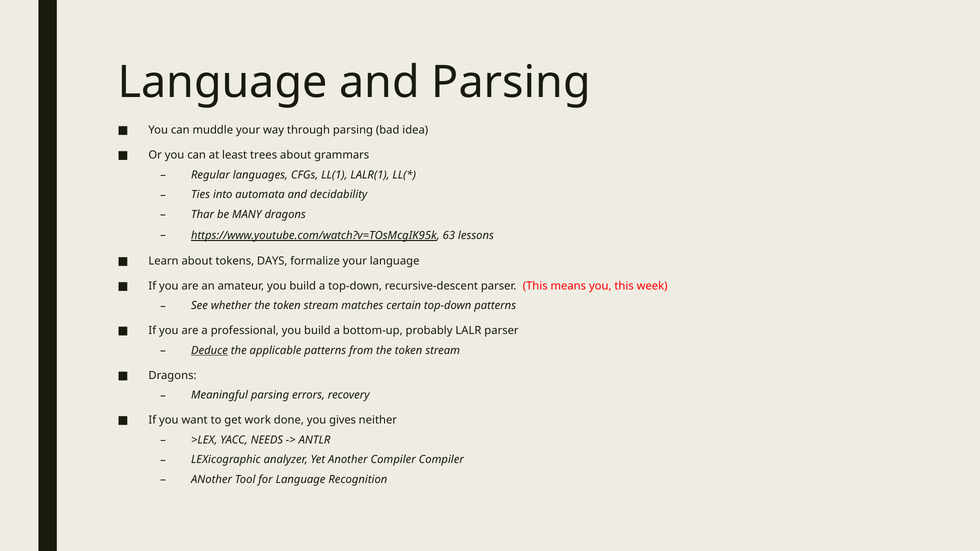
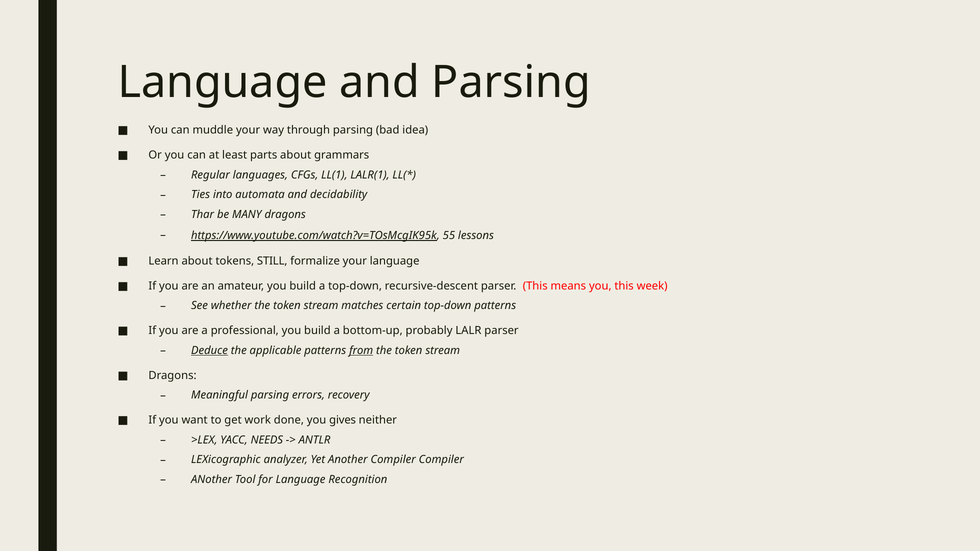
trees: trees -> parts (264, 155)
63: 63 -> 55 (449, 235)
DAYS: DAYS -> STILL (272, 261)
from underline: none -> present (361, 351)
